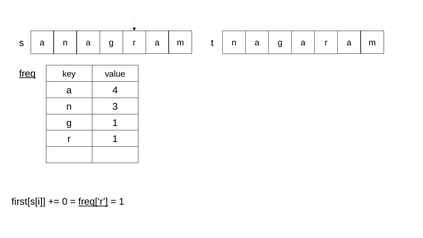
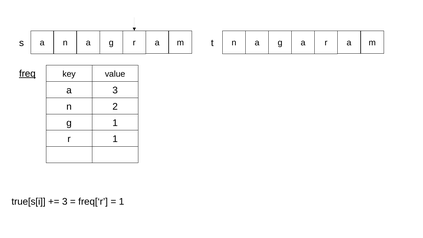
a 4: 4 -> 3 (115, 90)
3: 3 -> 2 (115, 107)
first[s[i: first[s[i -> true[s[i (29, 202)
0: 0 -> 3 (65, 202)
freq[‘r underline: present -> none (93, 202)
